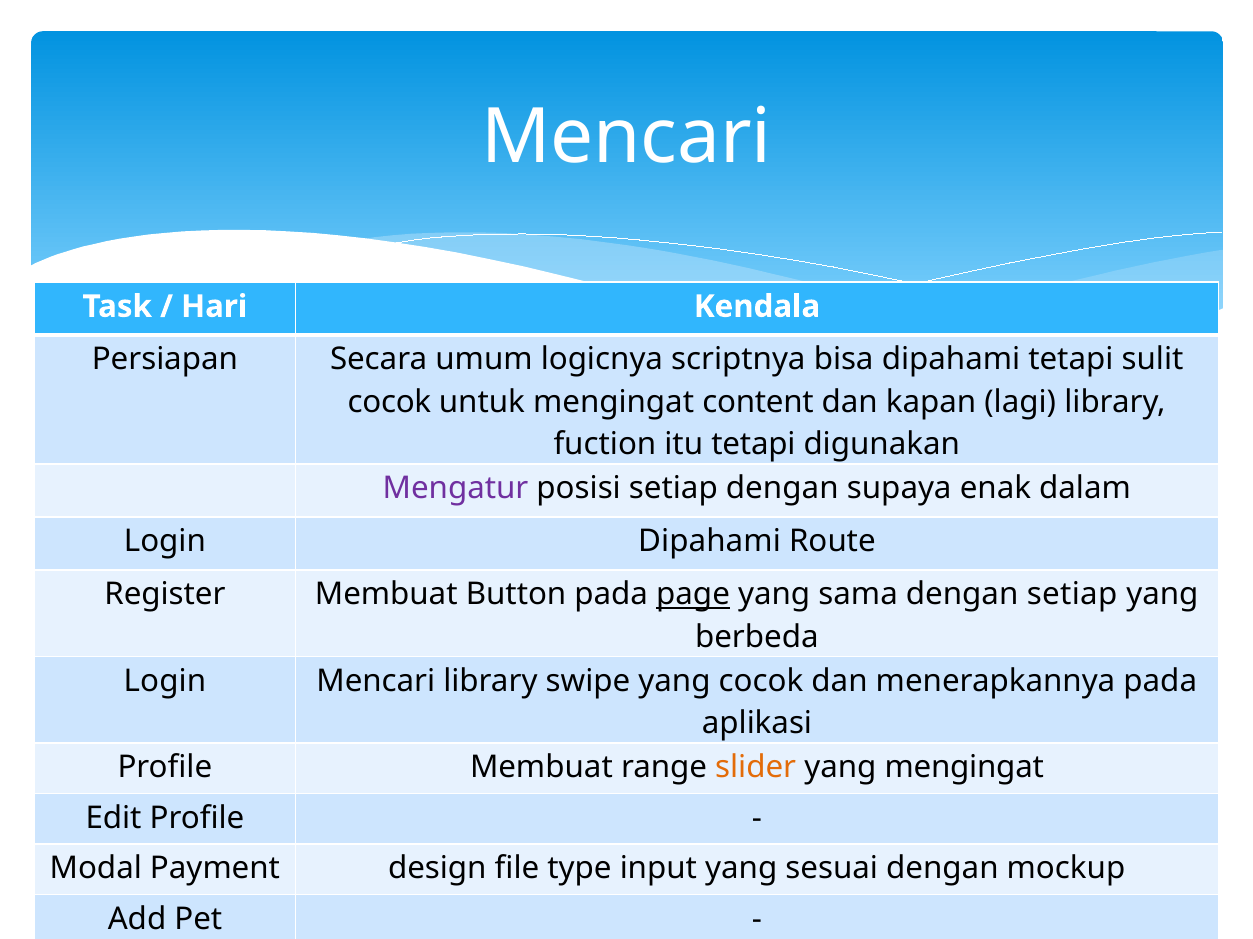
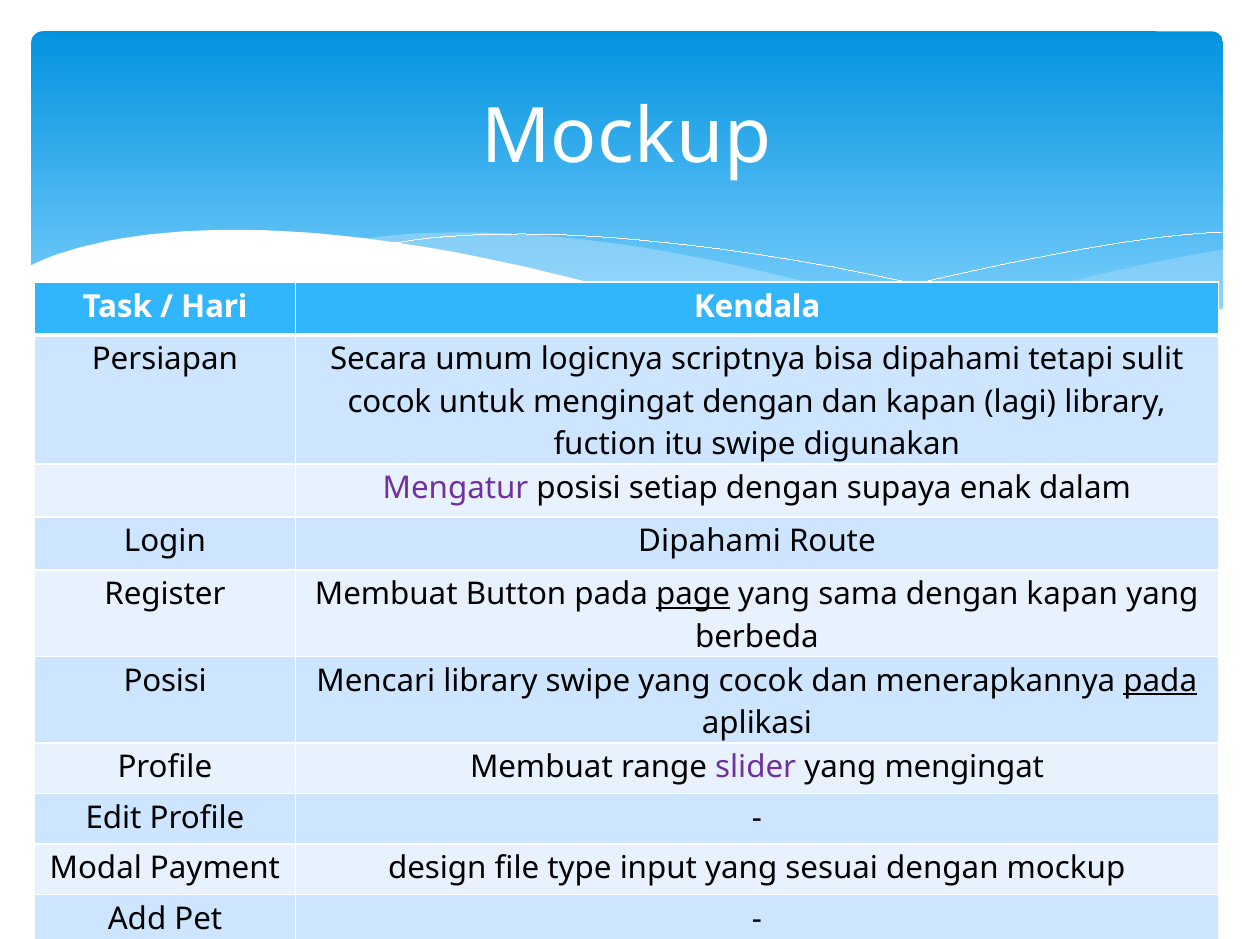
Mencari: Mencari -> Mockup (626, 138)
mengingat content: content -> dengan (758, 402)
itu tetapi: tetapi -> swipe (753, 445)
dengan setiap: setiap -> kapan (1072, 595)
Login: Login -> Posisi (165, 681)
pada underline: none -> present (1160, 681)
slider colour: orange -> purple (756, 768)
